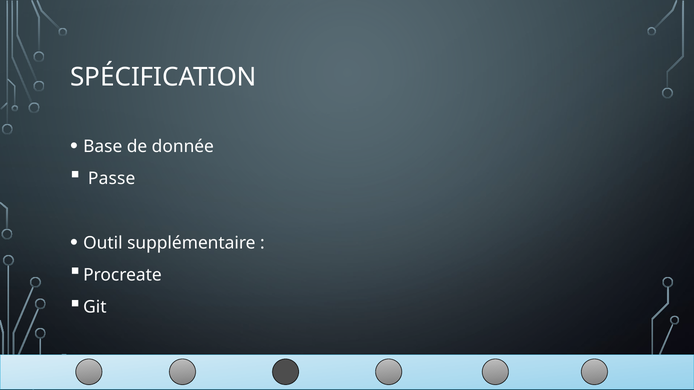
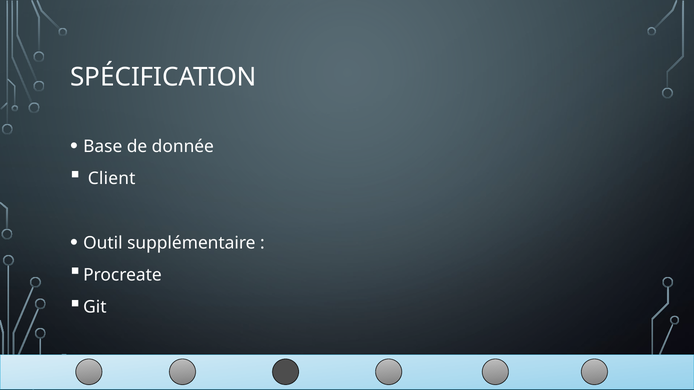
Passe: Passe -> Client (112, 179)
